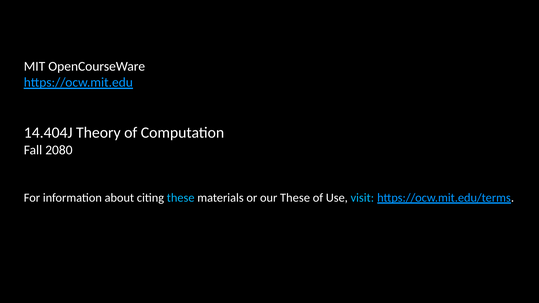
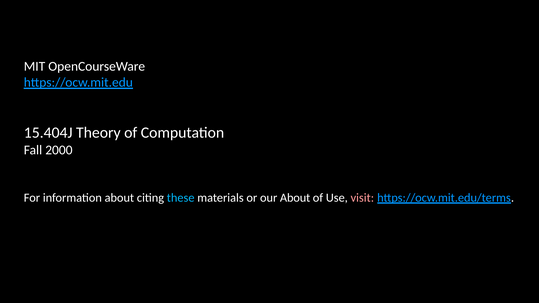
14.404J: 14.404J -> 15.404J (48, 133)
2080: 2080 -> 2000 (59, 150)
our These: These -> About (295, 198)
visit colour: light blue -> pink (362, 198)
